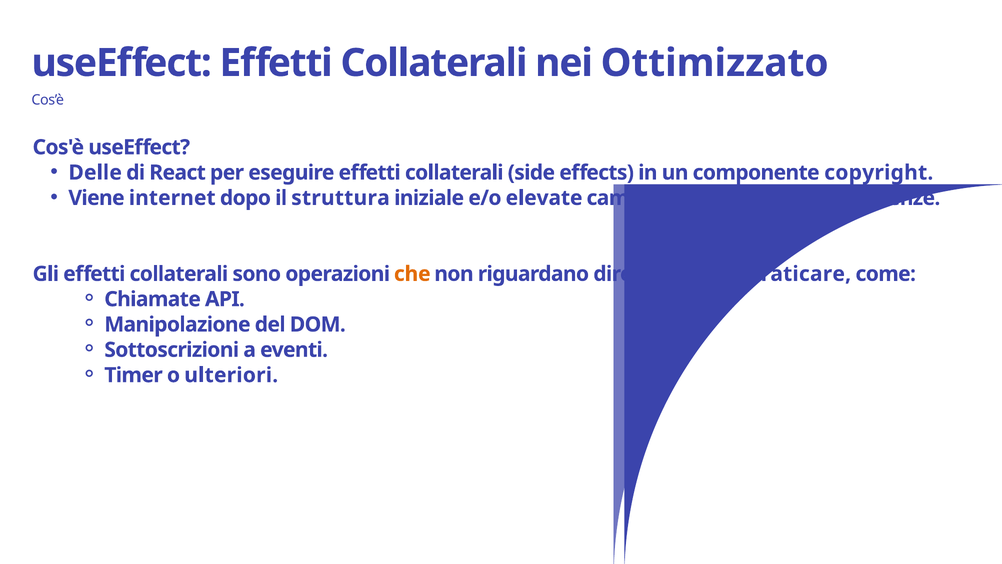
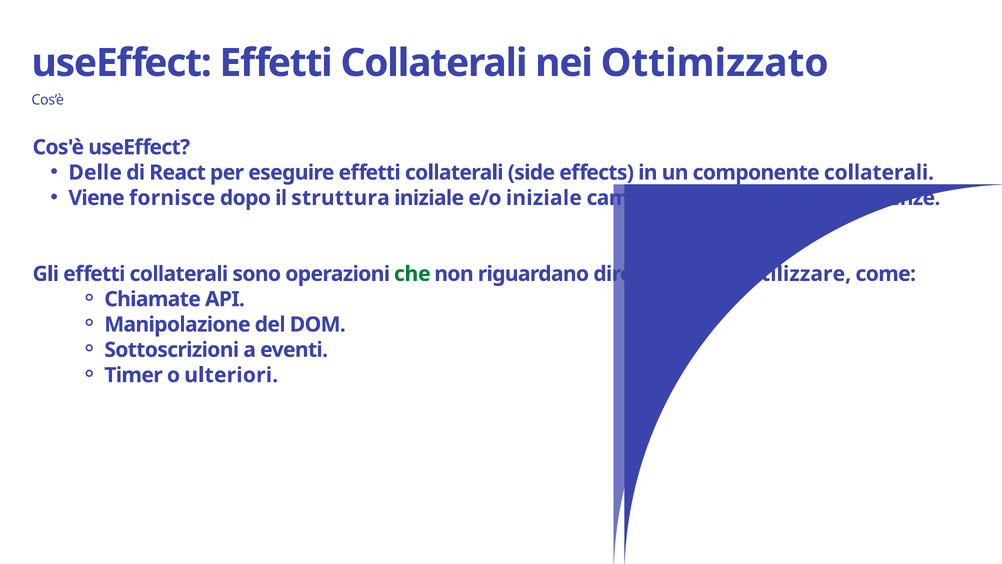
componente copyright: copyright -> collaterali (879, 173)
internet: internet -> fornisce (172, 198)
e/o elevate: elevate -> iniziale (544, 198)
che colour: orange -> green (412, 274)
praticare: praticare -> utilizzare (799, 274)
